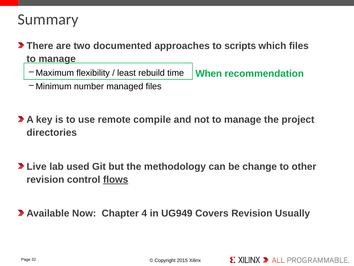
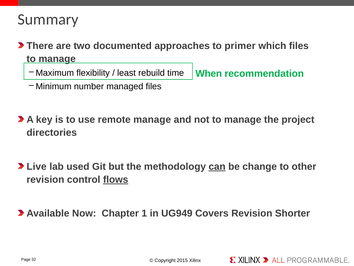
scripts: scripts -> primer (240, 46)
remote compile: compile -> manage (152, 120)
can underline: none -> present (217, 166)
4: 4 -> 1 (144, 213)
Usually: Usually -> Shorter (293, 213)
